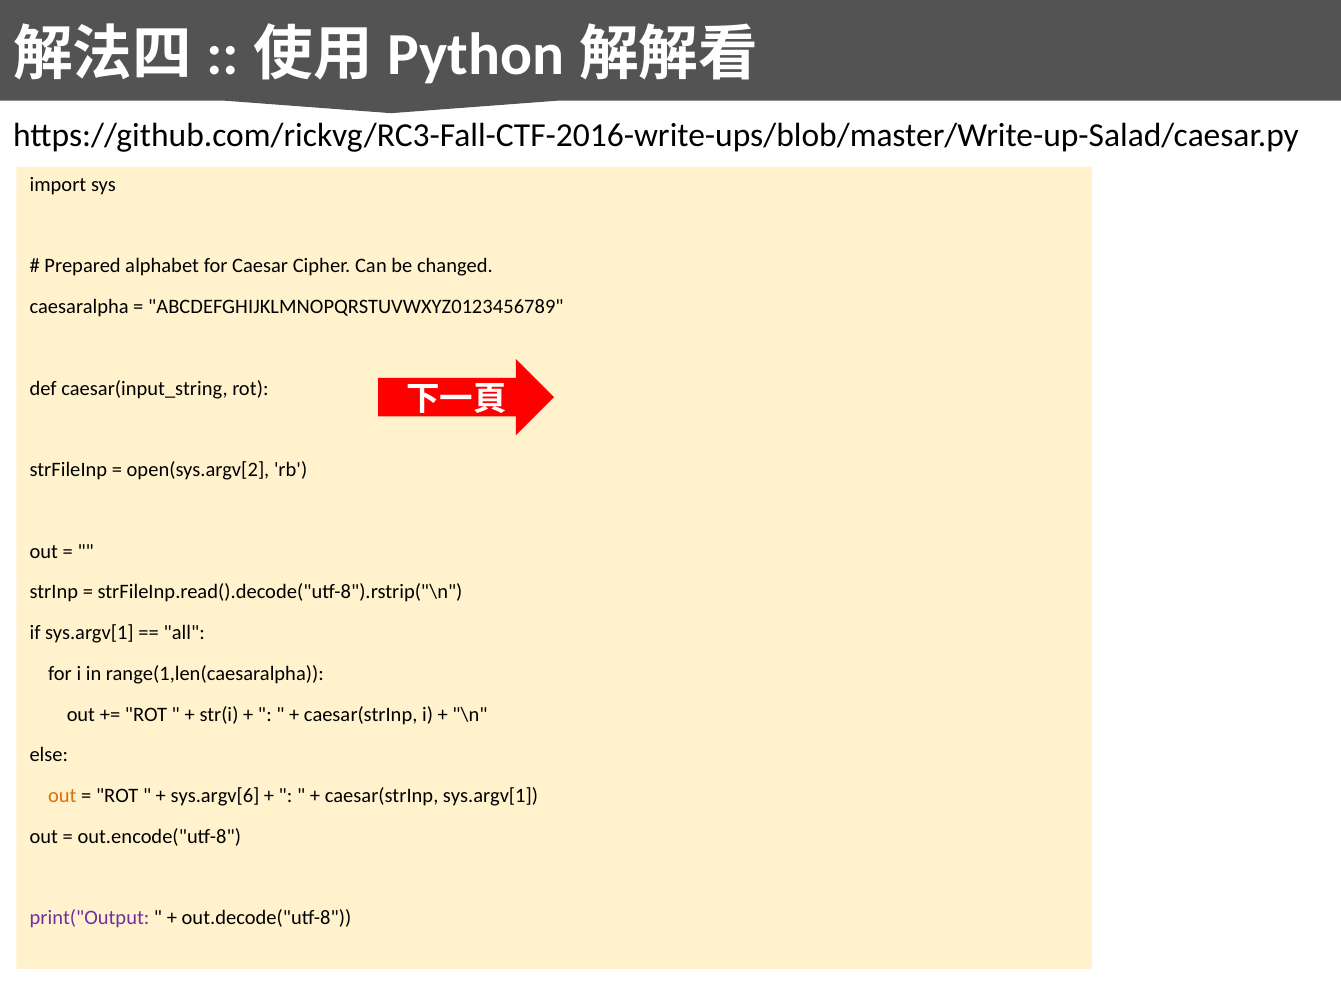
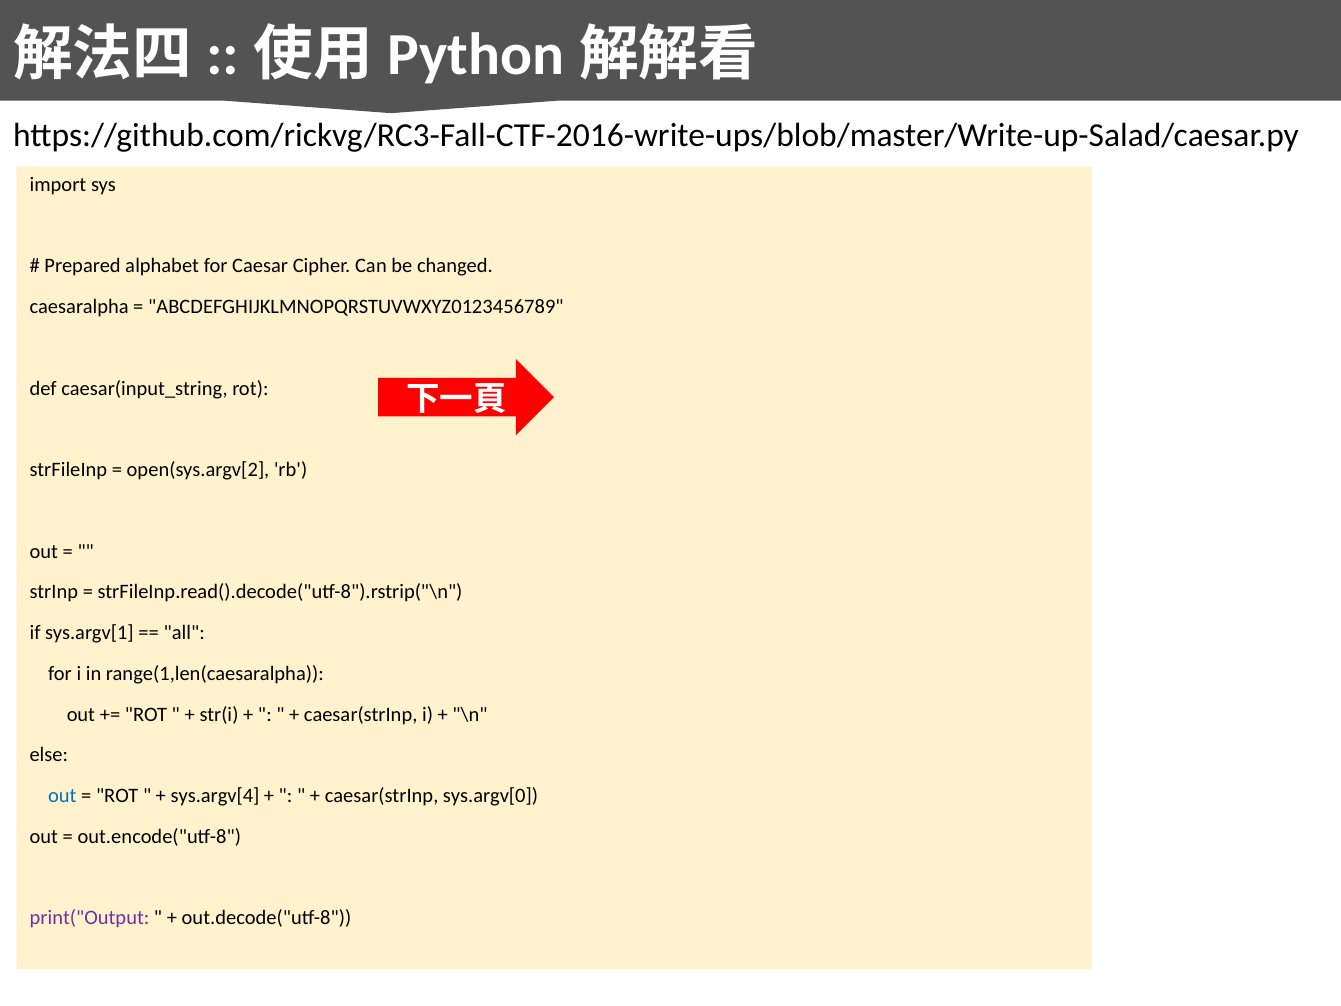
out colour: orange -> blue (62, 796)
sys.argv[6: sys.argv[6 -> sys.argv[4 (215, 796)
caesar(strInp sys.argv[1: sys.argv[1 -> sys.argv[0 (490, 796)
